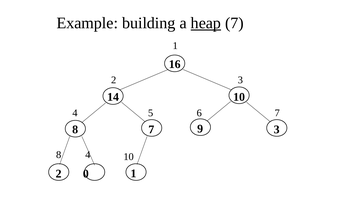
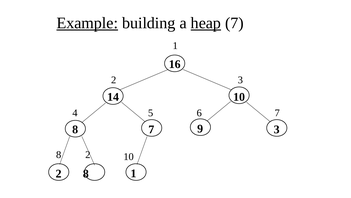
Example underline: none -> present (87, 23)
8 4: 4 -> 2 (88, 154)
2 0: 0 -> 8 (86, 173)
